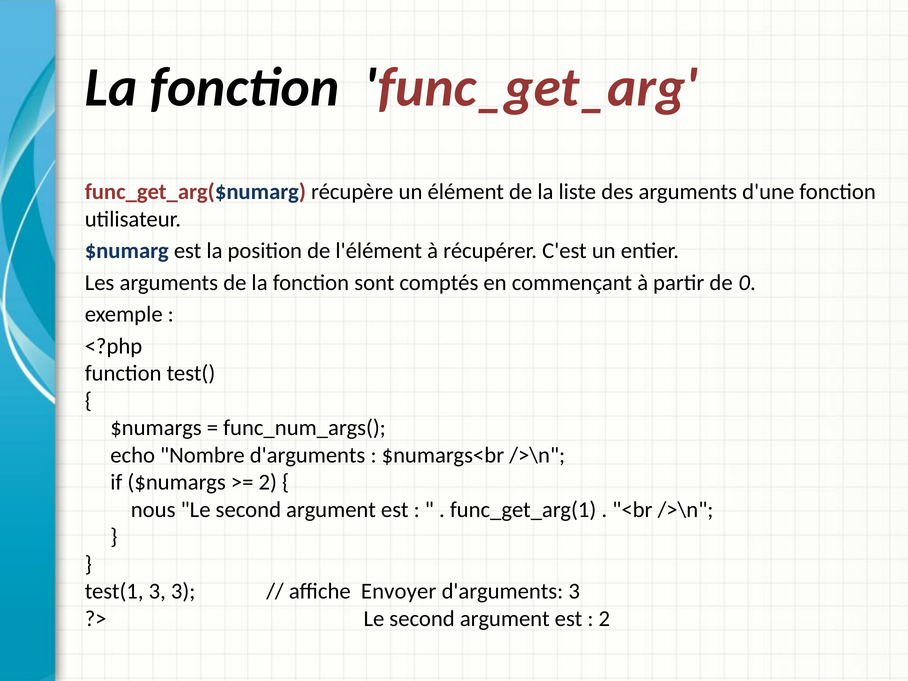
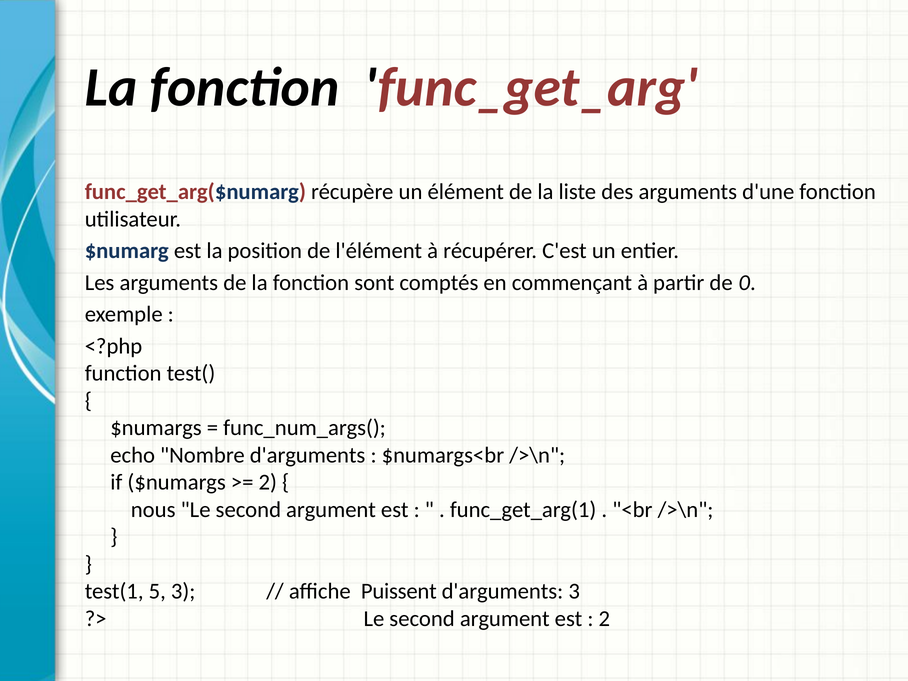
test(1 3: 3 -> 5 (157, 591)
Envoyer: Envoyer -> Puissent (399, 591)
